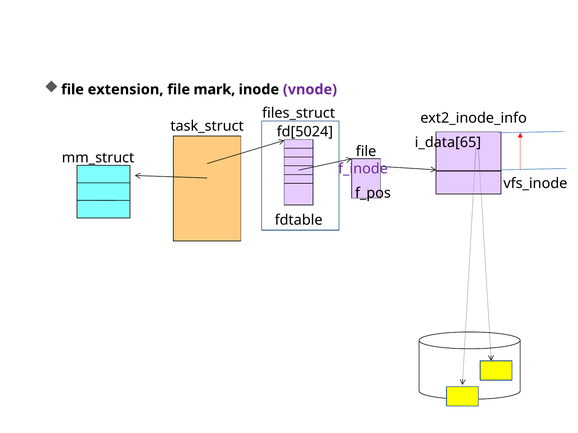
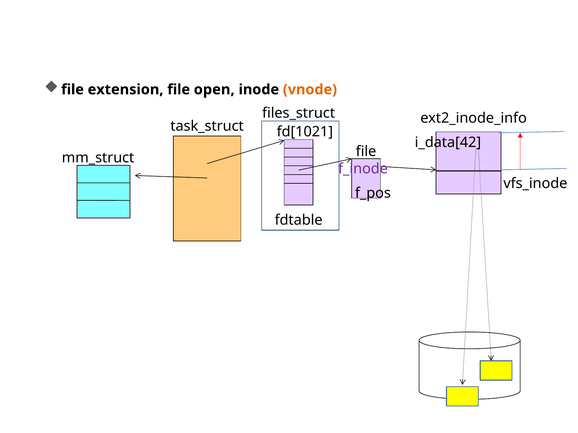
mark: mark -> open (214, 90)
vnode colour: purple -> orange (310, 90)
fd[5024: fd[5024 -> fd[1021 (305, 132)
i_data[65: i_data[65 -> i_data[42 (448, 143)
